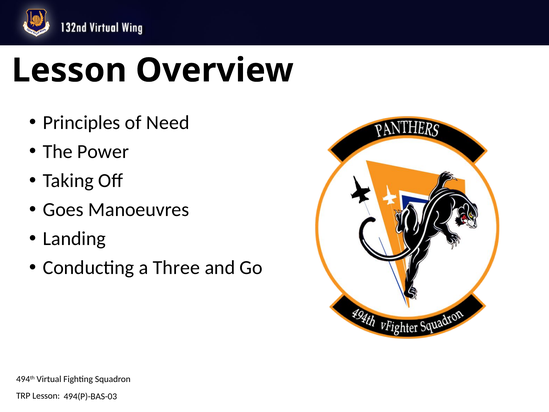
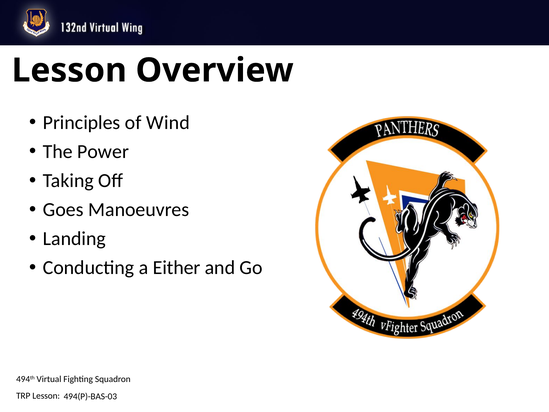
Need: Need -> Wind (168, 122)
Three: Three -> Either (177, 268)
